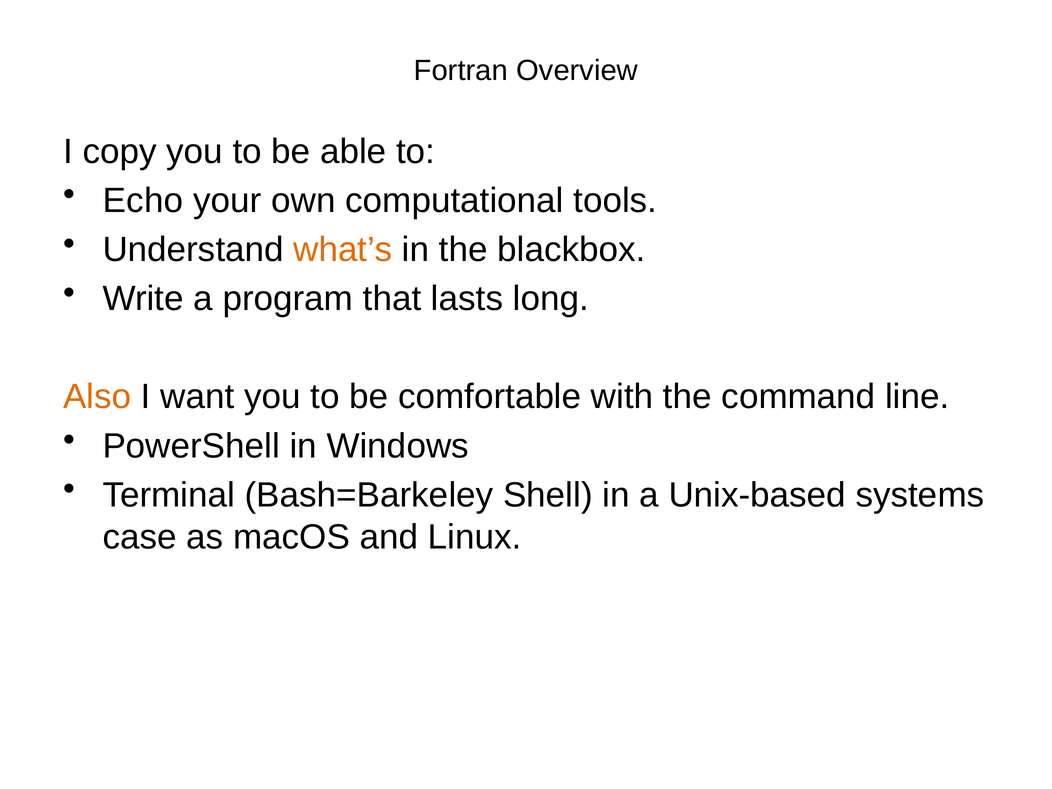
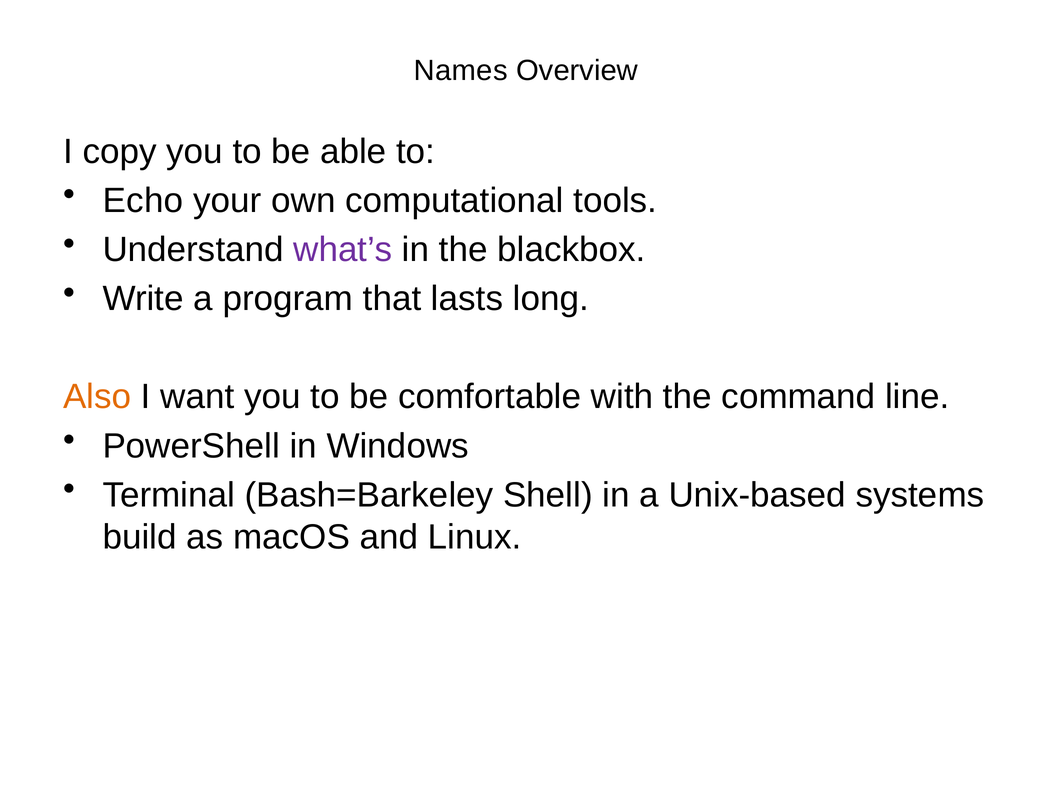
Fortran: Fortran -> Names (461, 70)
what’s colour: orange -> purple (343, 250)
case: case -> build (140, 537)
